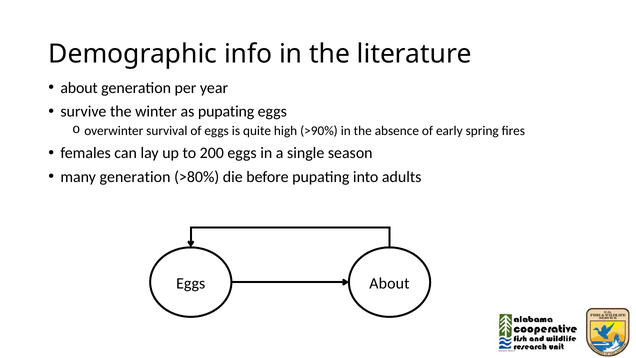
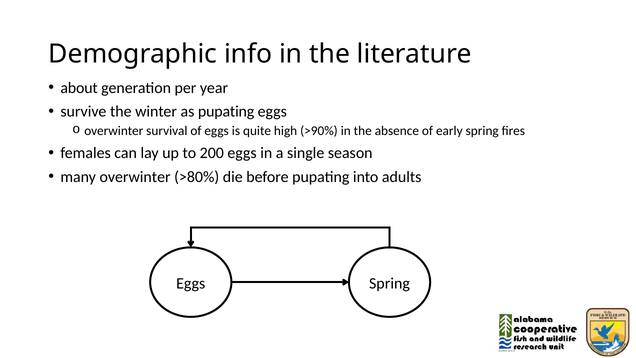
many generation: generation -> overwinter (135, 177)
Eggs About: About -> Spring (389, 283)
